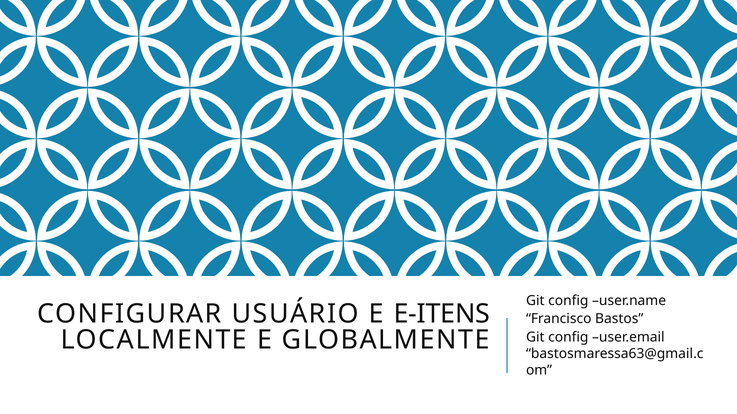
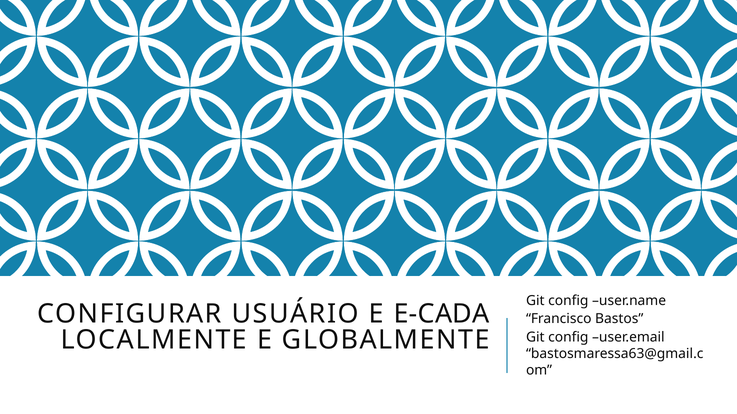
E-ITENS: E-ITENS -> E-CADA (442, 314)
